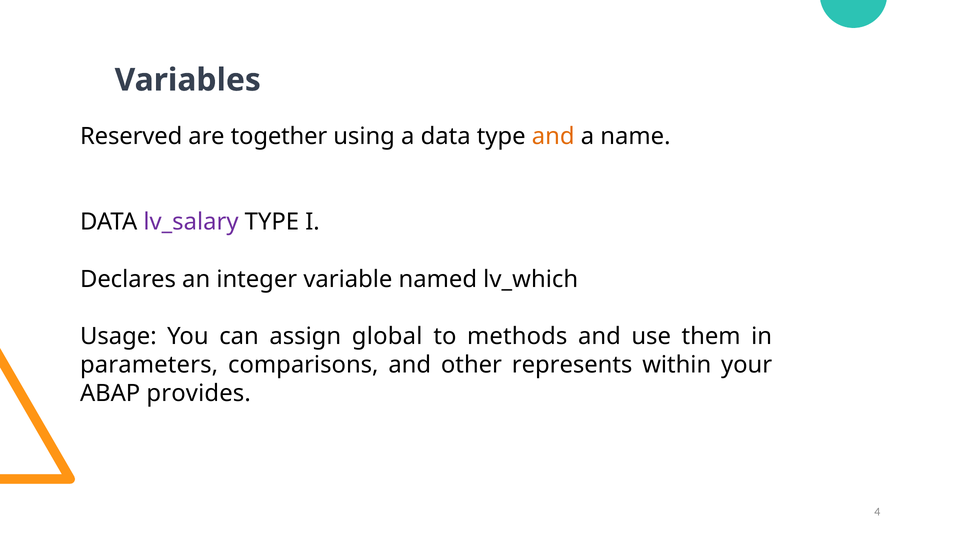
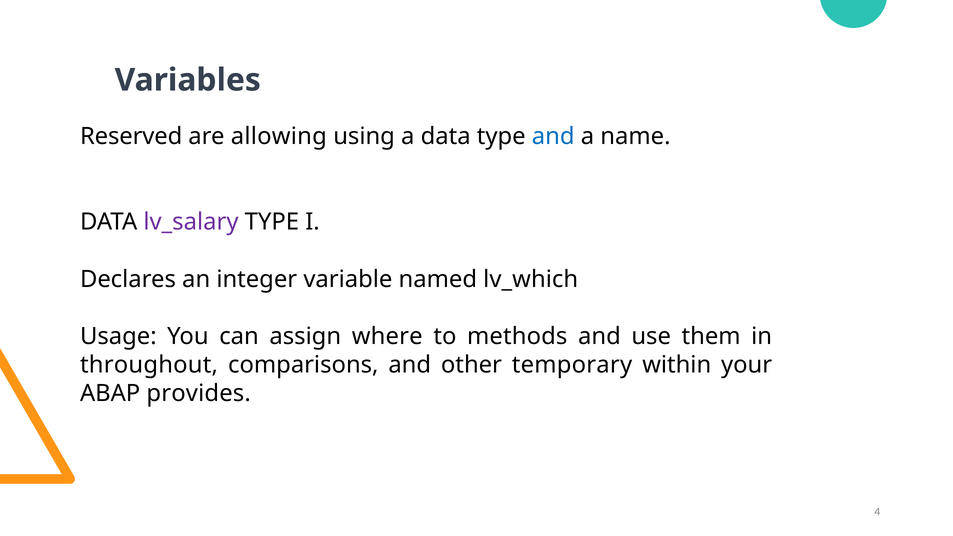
together: together -> allowing (279, 136)
and colour: orange -> blue (553, 136)
global: global -> where (387, 336)
parameters: parameters -> throughout (149, 365)
represents: represents -> temporary (572, 365)
